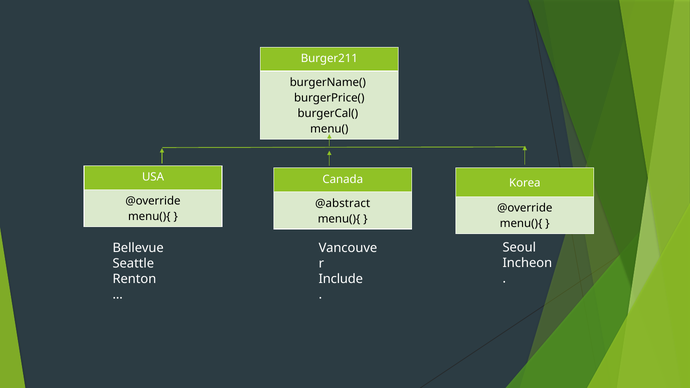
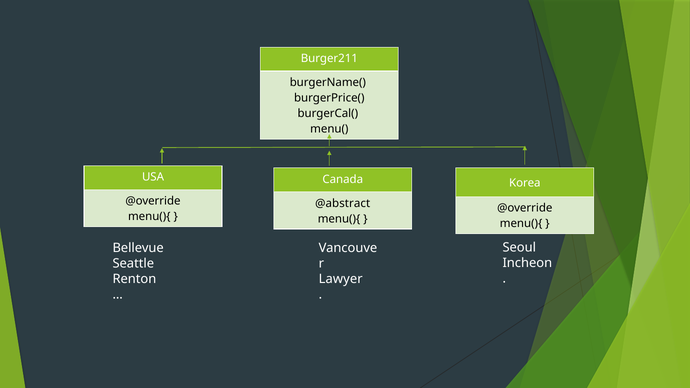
Include: Include -> Lawyer (341, 279)
